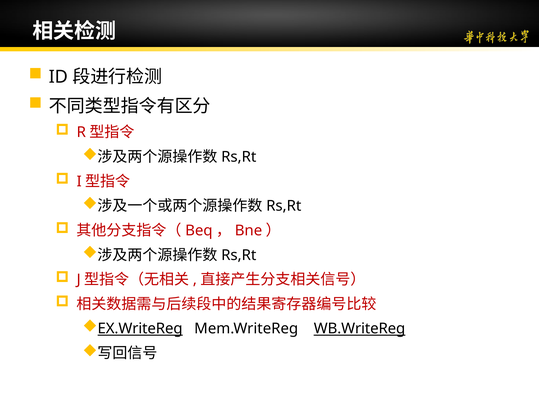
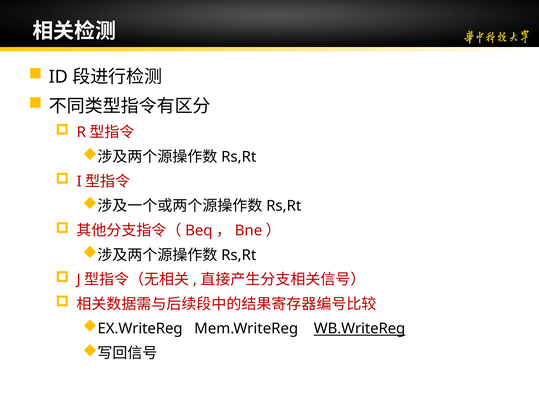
EX.WriteReg underline: present -> none (140, 329)
